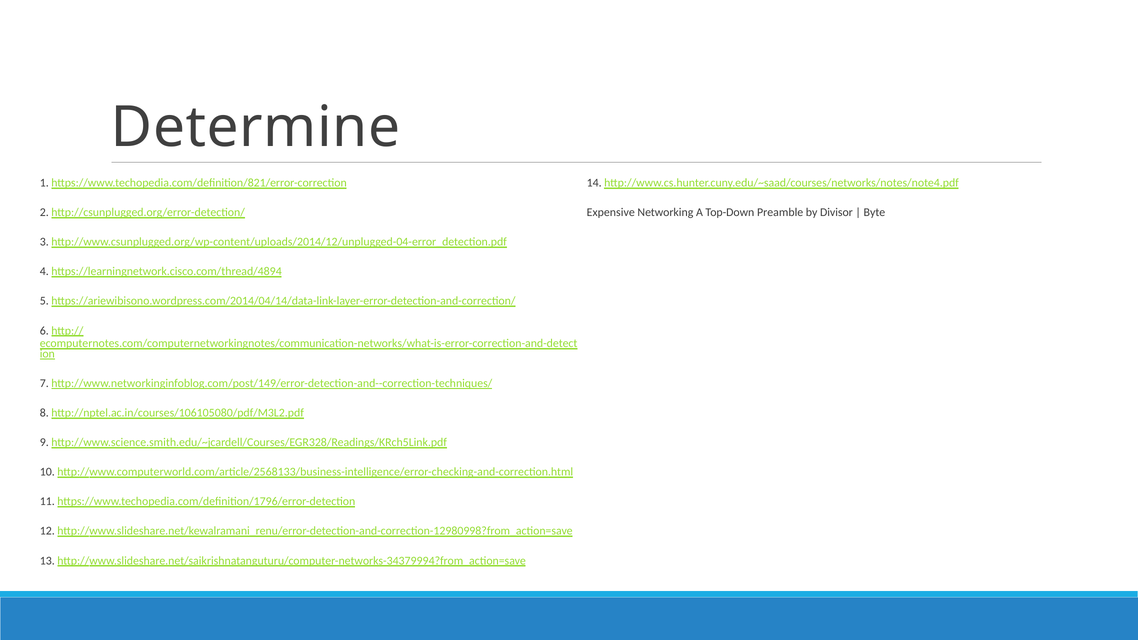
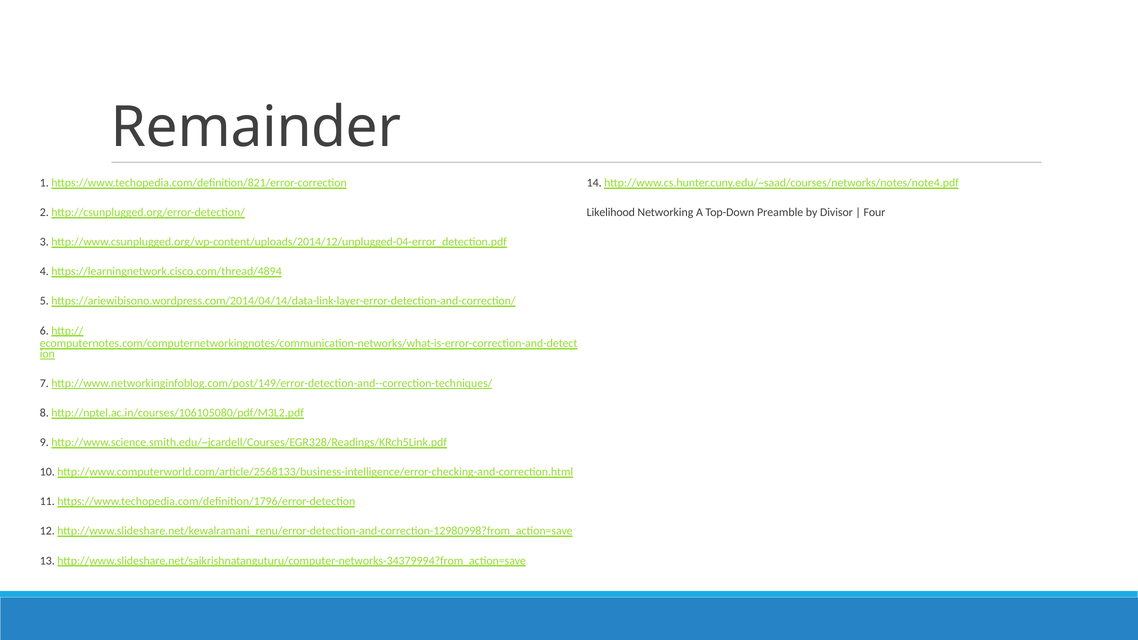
Determine: Determine -> Remainder (256, 127)
Expensive: Expensive -> Likelihood (611, 212)
Byte: Byte -> Four (874, 212)
